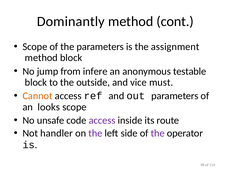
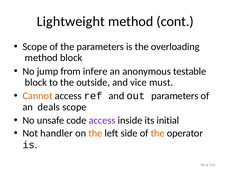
Dominantly: Dominantly -> Lightweight (71, 21)
assignment: assignment -> overloading (175, 47)
looks: looks -> deals (49, 107)
route: route -> initial (168, 121)
the colour: purple -> orange (95, 133)
the colour: purple -> orange (158, 133)
